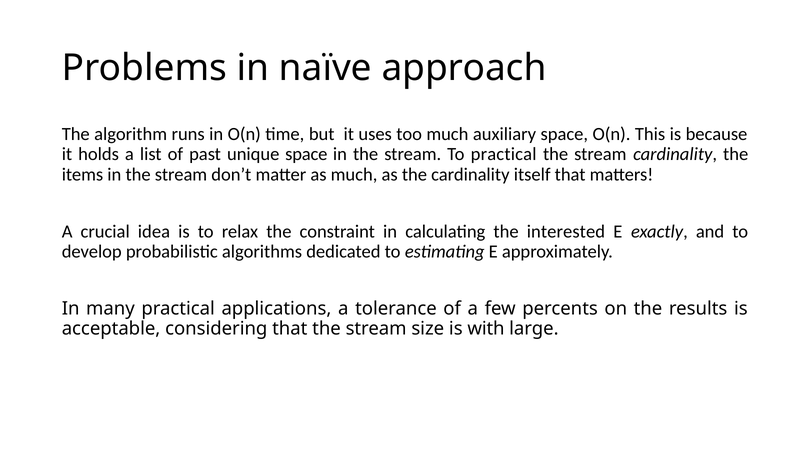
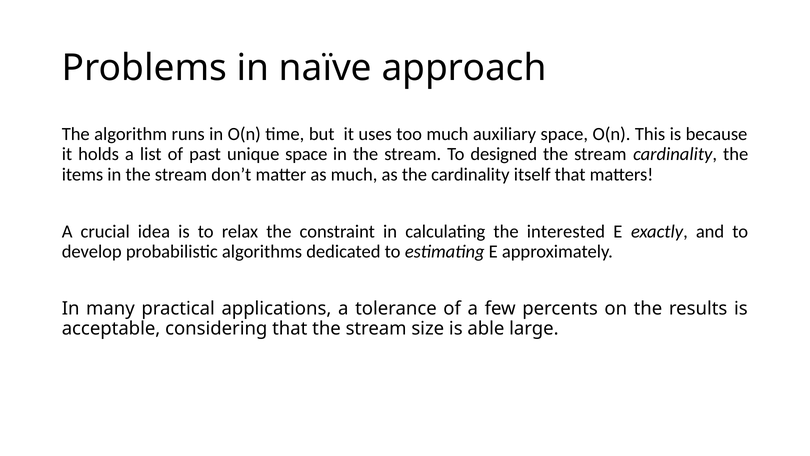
To practical: practical -> designed (504, 154)
with: with -> able (486, 328)
